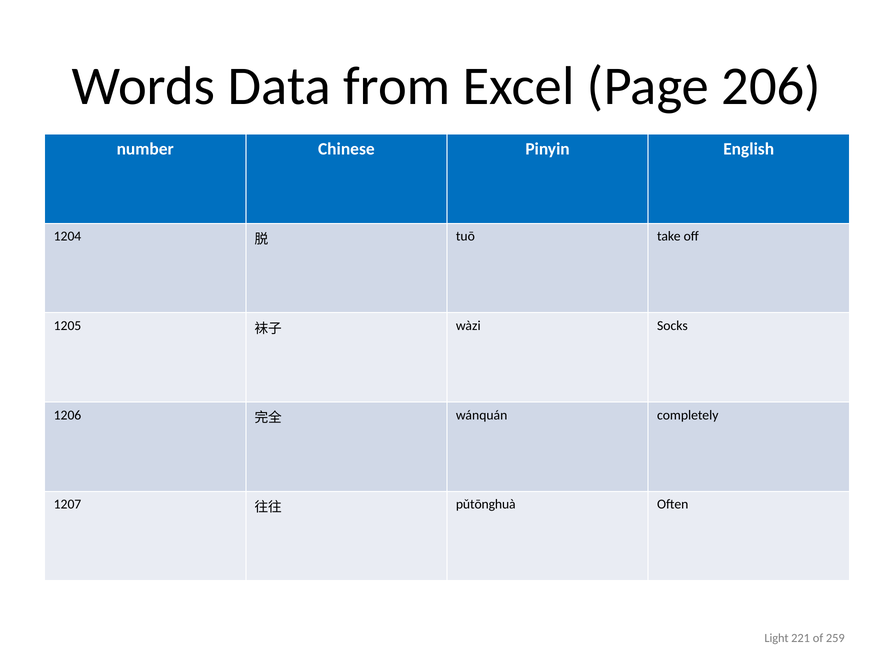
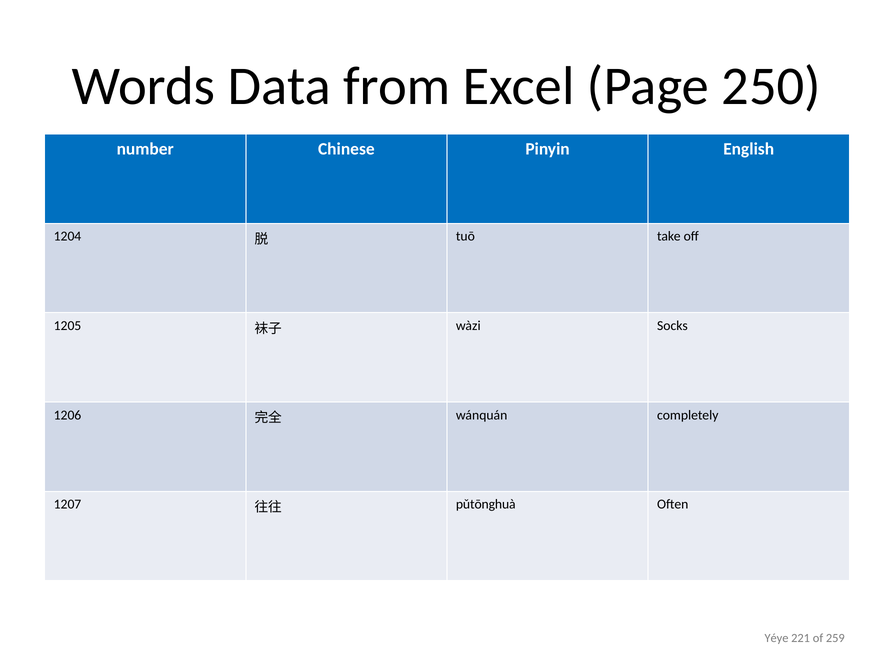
206: 206 -> 250 (771, 87)
Light: Light -> Yéye (776, 638)
